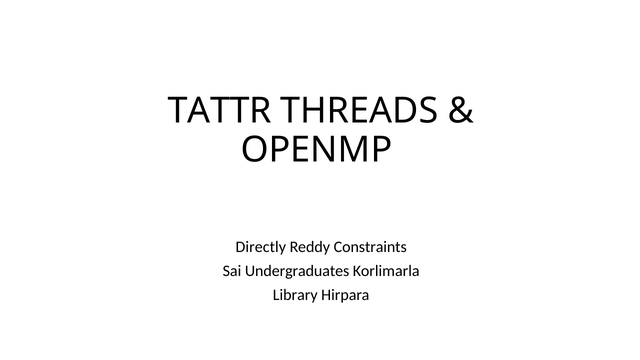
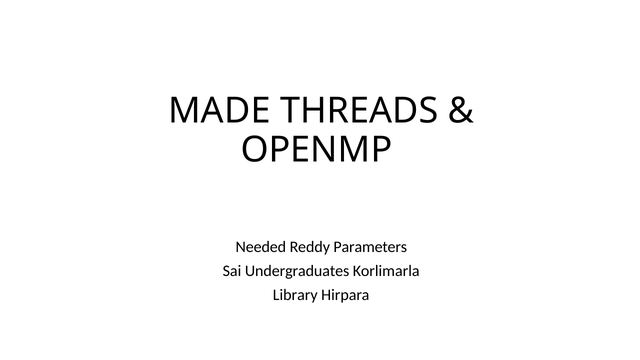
TATTR: TATTR -> MADE (219, 111)
Directly: Directly -> Needed (261, 247)
Constraints: Constraints -> Parameters (370, 247)
